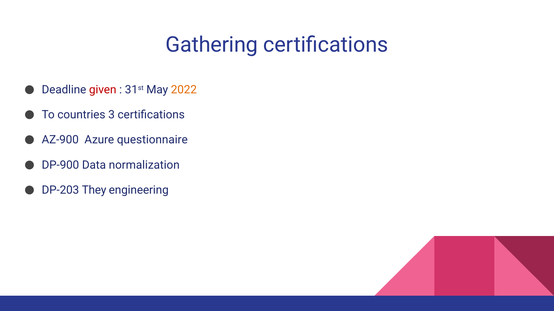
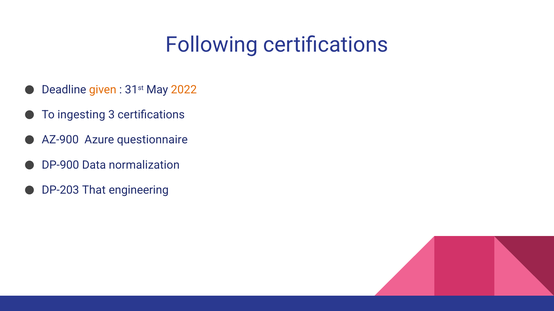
Gathering: Gathering -> Following (212, 45)
given colour: red -> orange (103, 90)
countries: countries -> ingesting (81, 115)
They: They -> That (94, 190)
